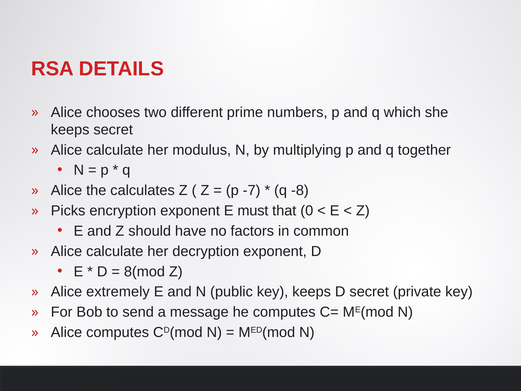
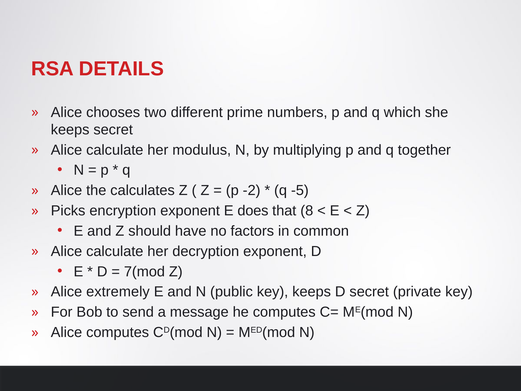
-7: -7 -> -2 (252, 190)
-8: -8 -> -5 (300, 190)
must: must -> does (253, 211)
0: 0 -> 8 (307, 211)
8(mod: 8(mod -> 7(mod (144, 271)
